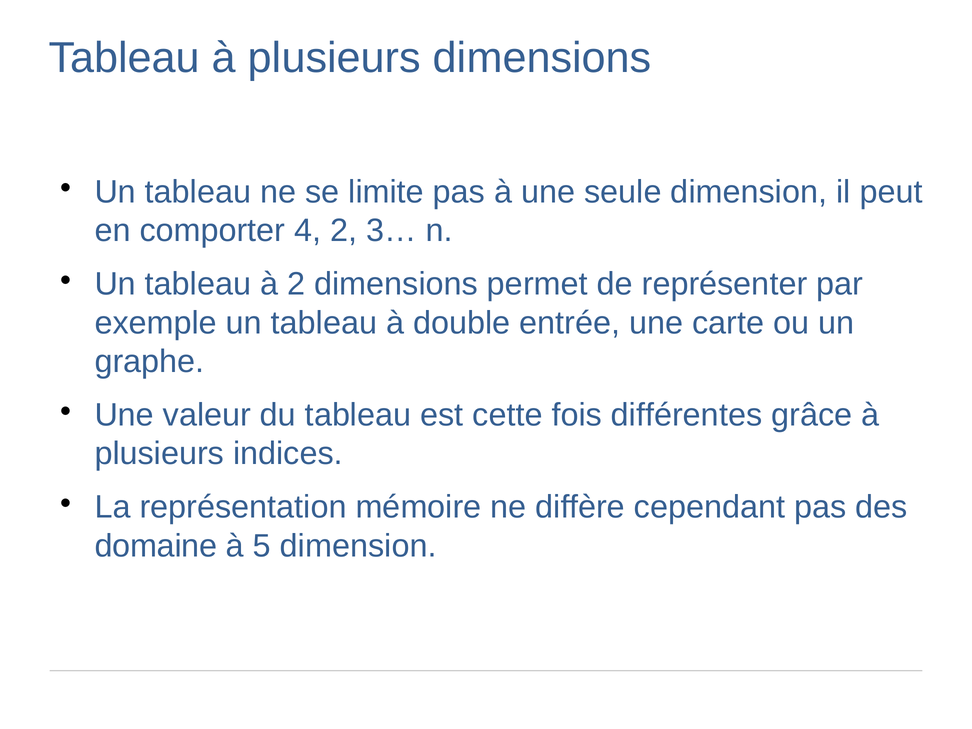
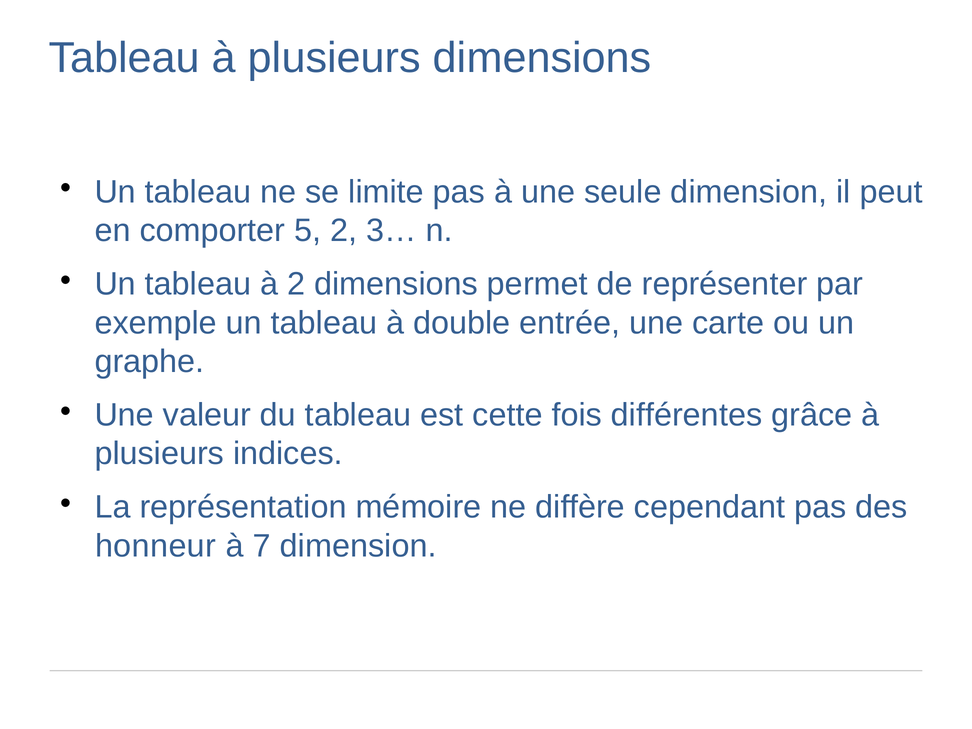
4: 4 -> 5 (308, 231)
domaine: domaine -> honneur (156, 546)
5: 5 -> 7 (262, 546)
